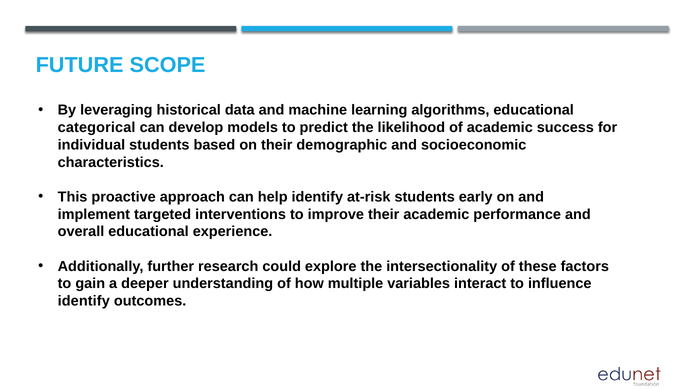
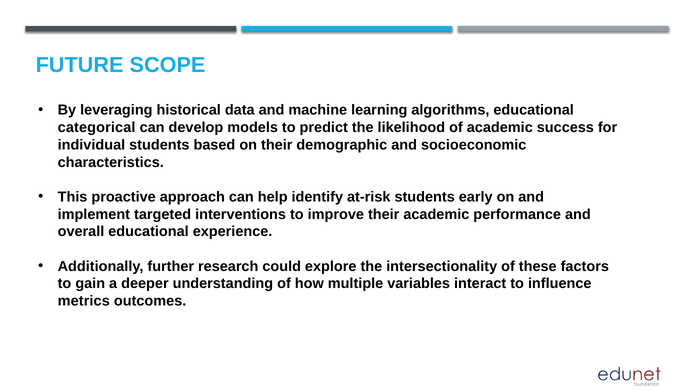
identify: identify -> metrics (84, 301)
